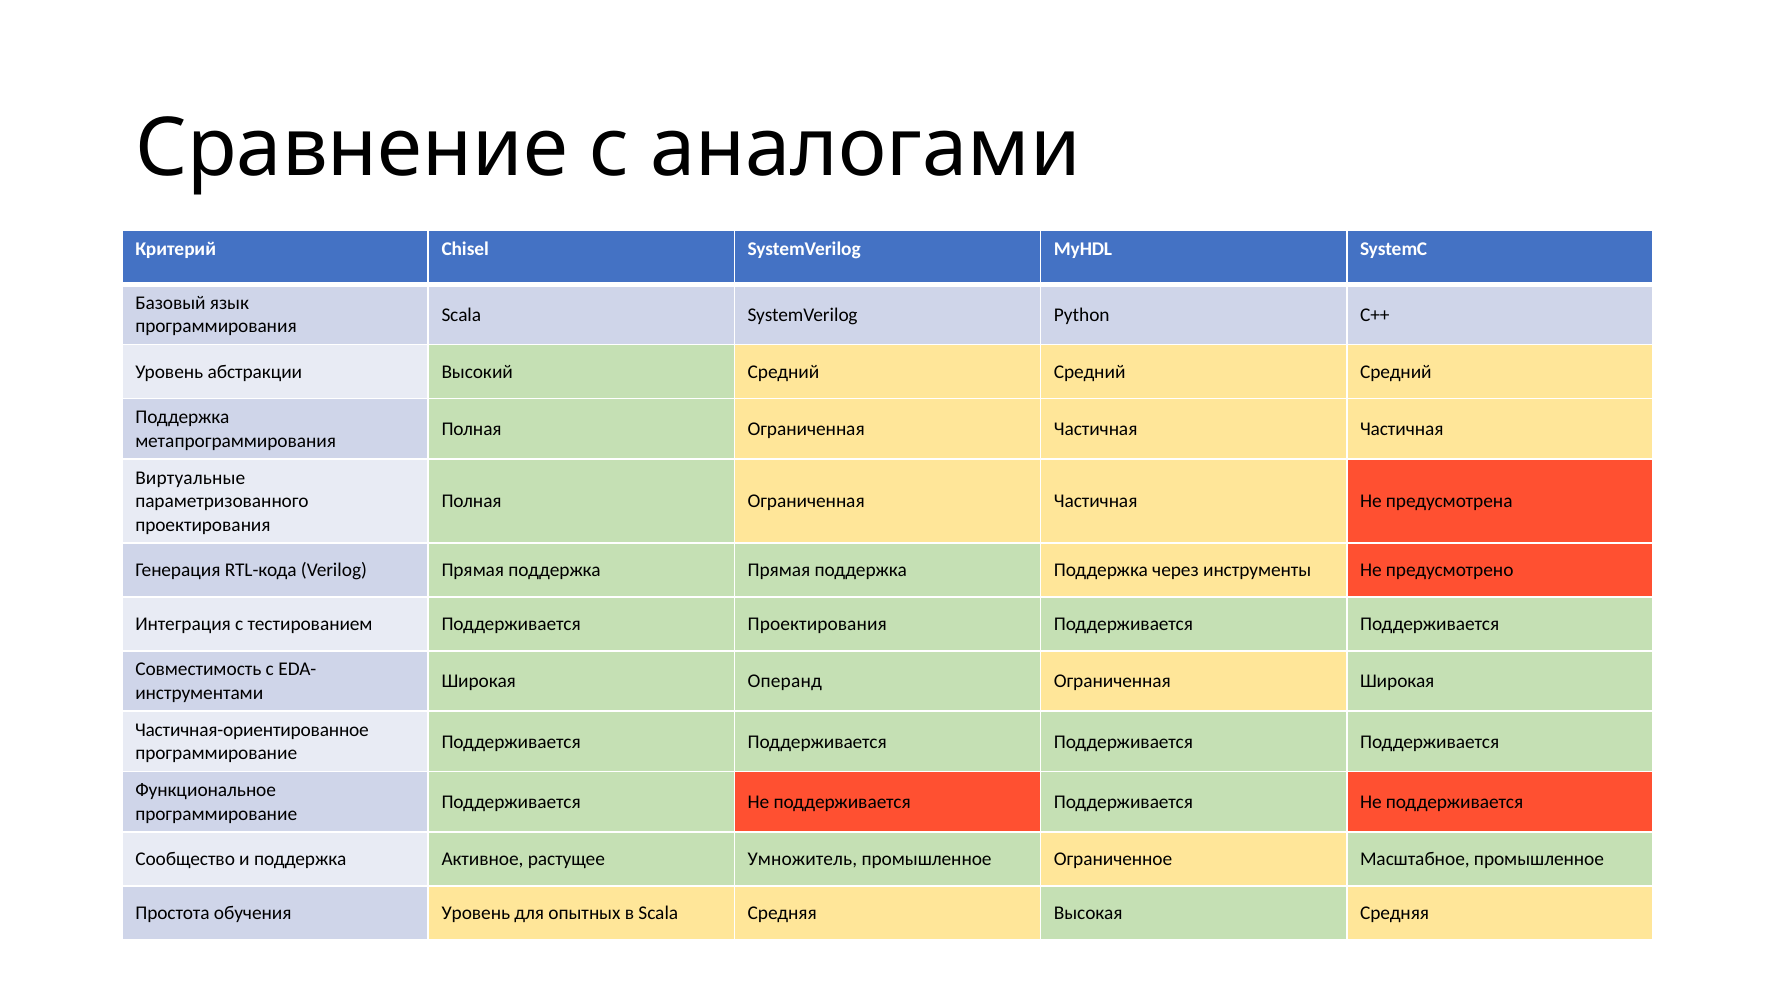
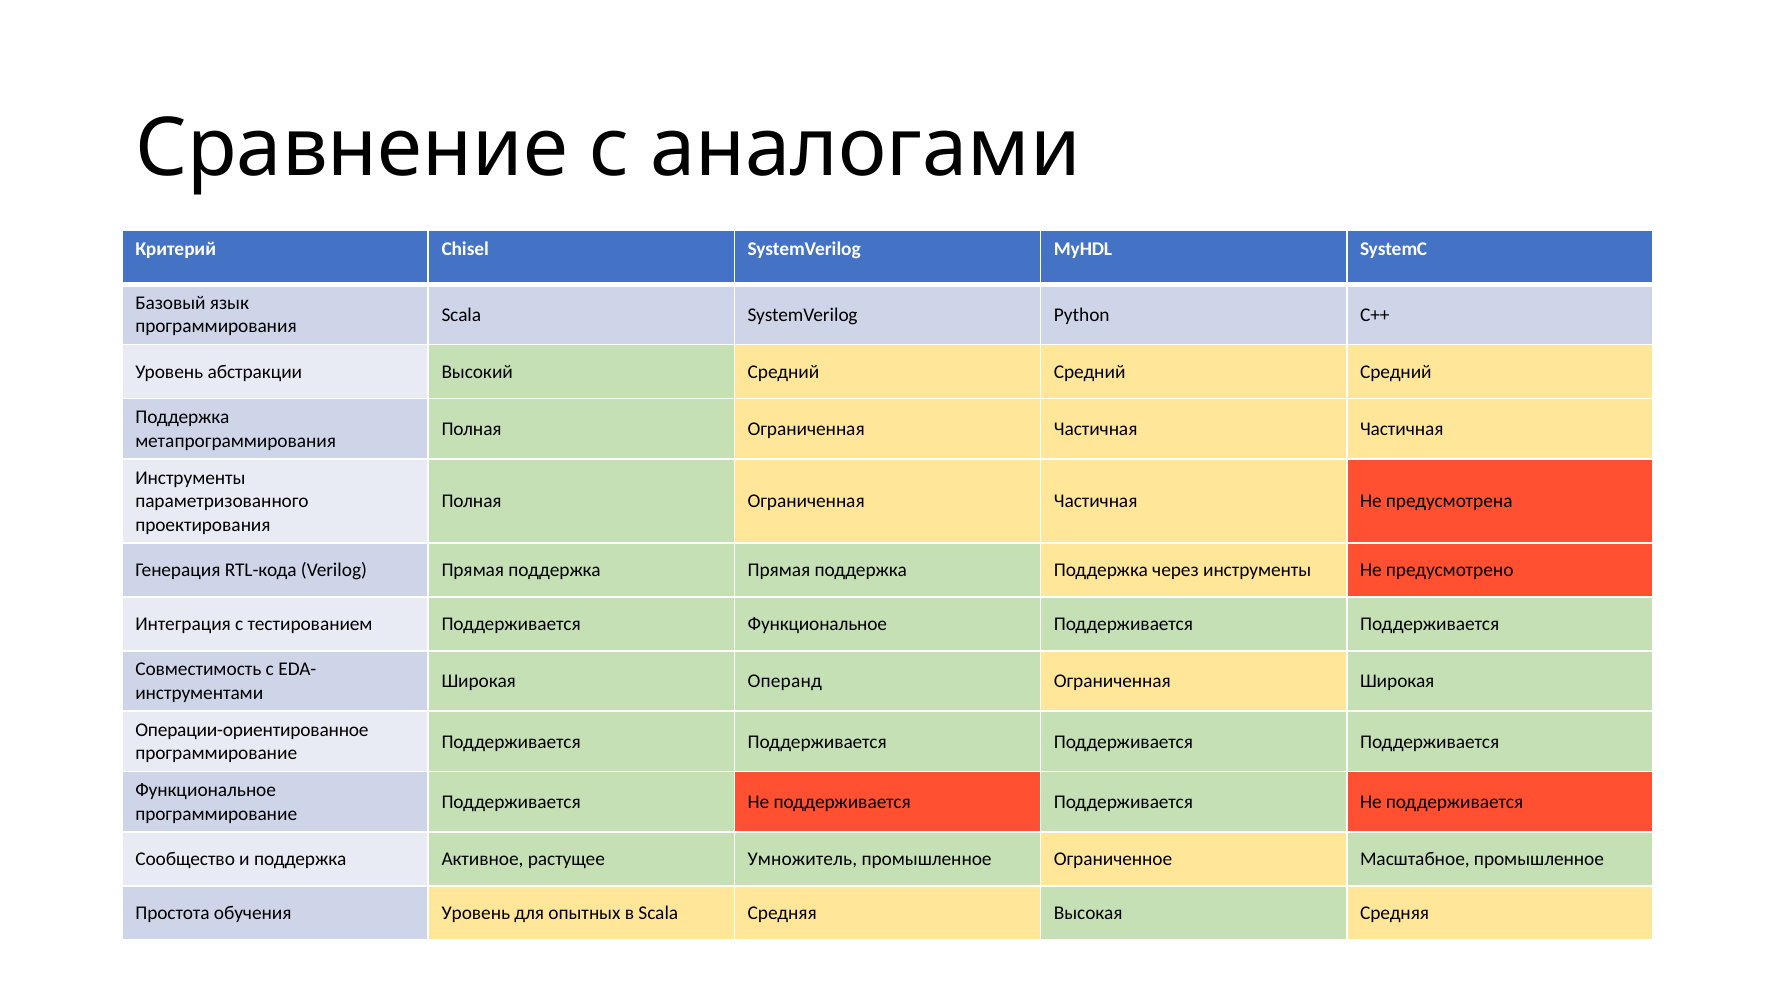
Виртуальные: Виртуальные -> Инструменты (190, 478)
тестированием Поддерживается Проектирования: Проектирования -> Функциональное (817, 624)
Частичная-ориентированное: Частичная-ориентированное -> Операции-ориентированное (252, 730)
